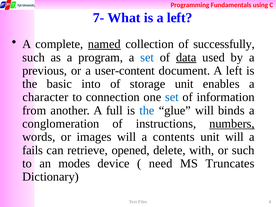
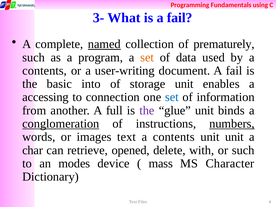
7-: 7- -> 3- (99, 18)
is a left: left -> fail (180, 18)
successfully: successfully -> prematurely (224, 44)
set colour: blue -> orange (147, 57)
data underline: present -> none (186, 57)
previous: previous -> contents (45, 71)
user-content: user-content -> user-writing (125, 71)
document A left: left -> fail (234, 71)
character: character -> accessing (46, 97)
the colour: blue -> purple (147, 110)
glue will: will -> unit (205, 110)
conglomeration underline: none -> present (61, 124)
images will: will -> text (127, 137)
unit will: will -> unit (234, 137)
fails: fails -> char (33, 150)
need: need -> mass (161, 163)
Truncates: Truncates -> Character (230, 163)
